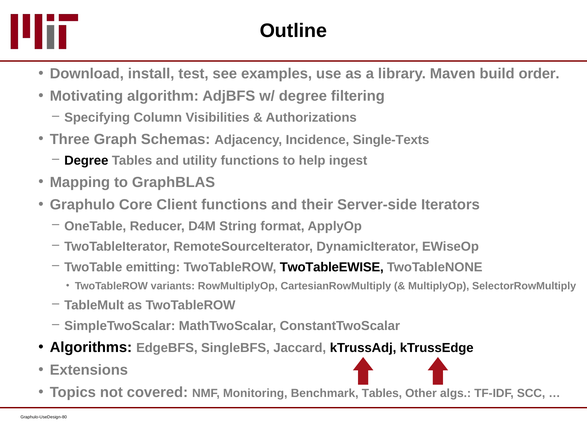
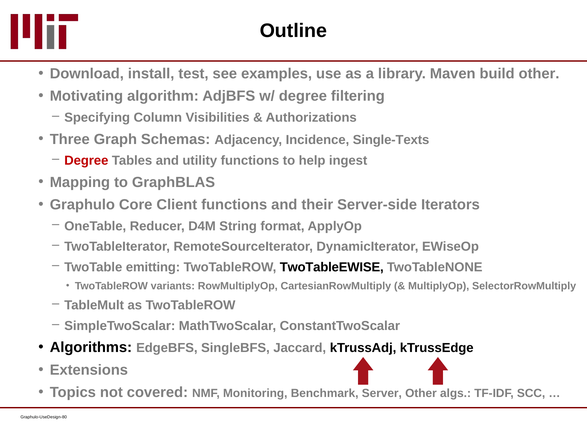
build order: order -> other (539, 74)
Degree colour: black -> red (86, 161)
Benchmark Tables: Tables -> Server (382, 394)
